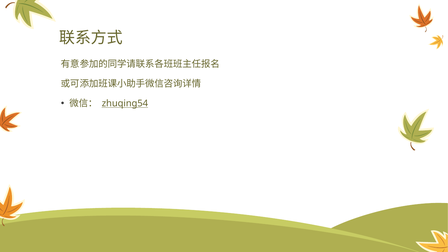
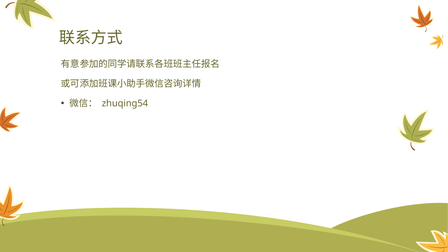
zhuqing54 underline: present -> none (125, 103)
